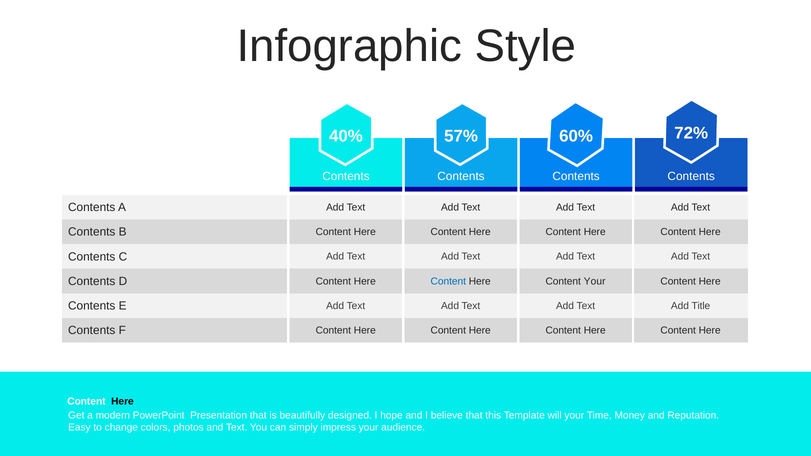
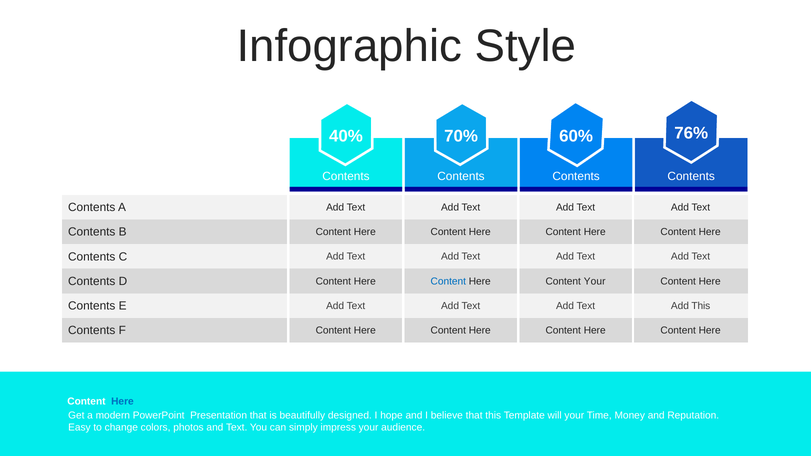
72%: 72% -> 76% (691, 133)
57%: 57% -> 70% (461, 136)
Add Title: Title -> This (701, 306)
Here colour: black -> blue (122, 402)
